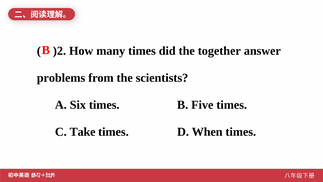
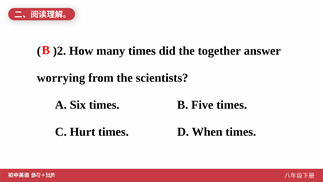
problems: problems -> worrying (61, 78)
Take: Take -> Hurt (83, 132)
